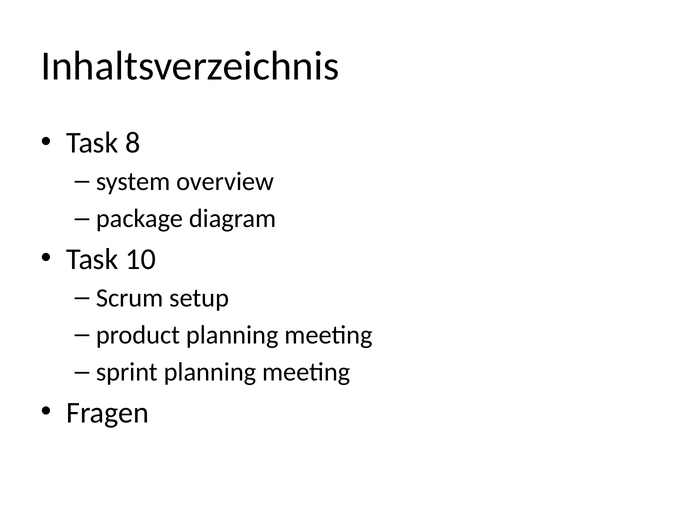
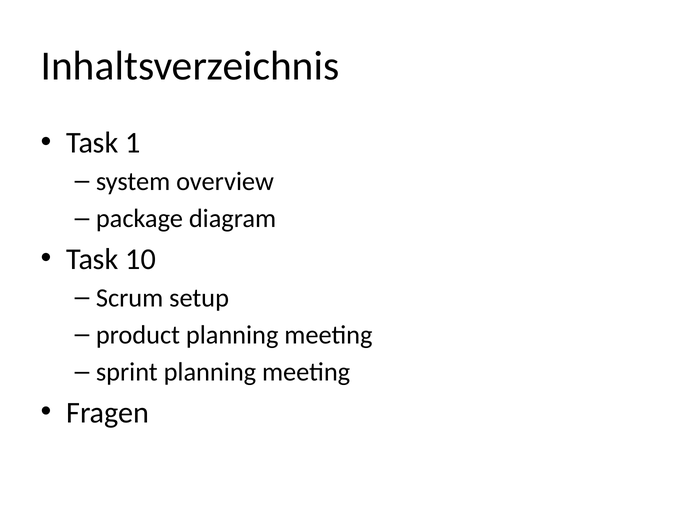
8: 8 -> 1 (133, 142)
